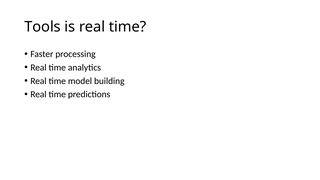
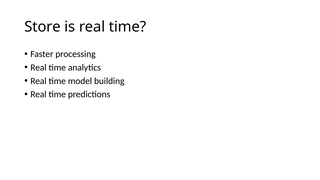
Tools: Tools -> Store (43, 27)
